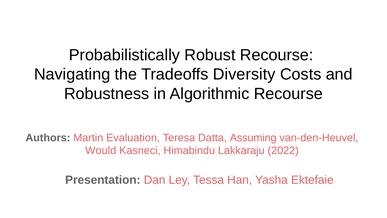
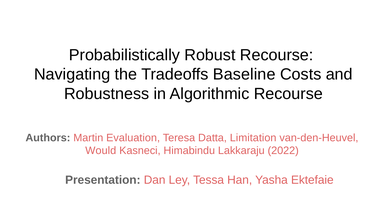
Diversity: Diversity -> Baseline (244, 74)
Assuming: Assuming -> Limitation (253, 138)
